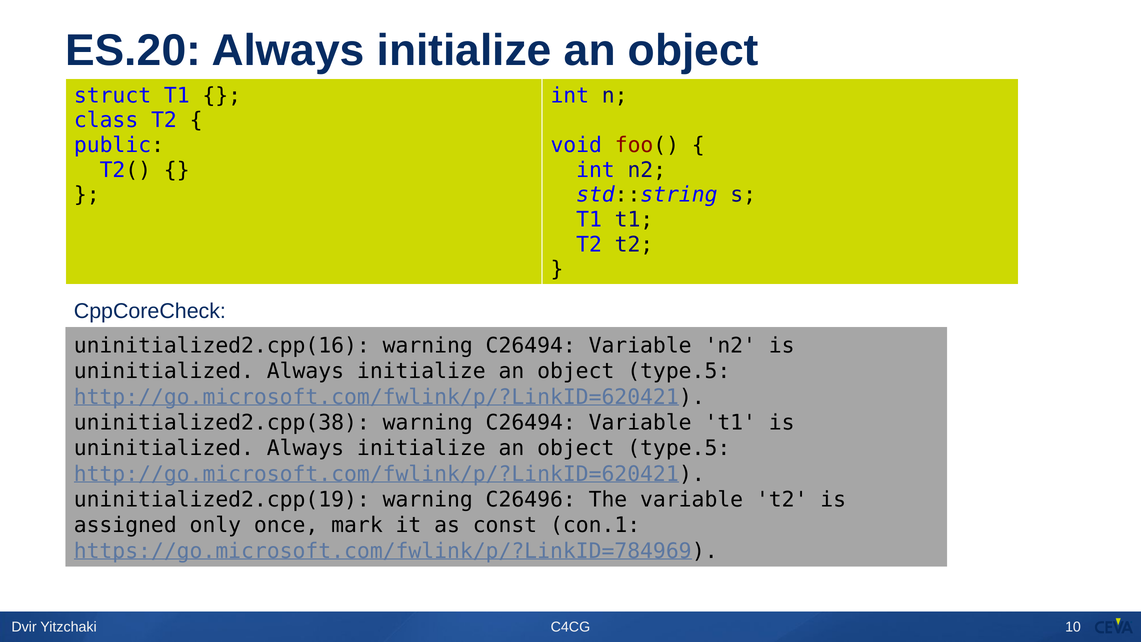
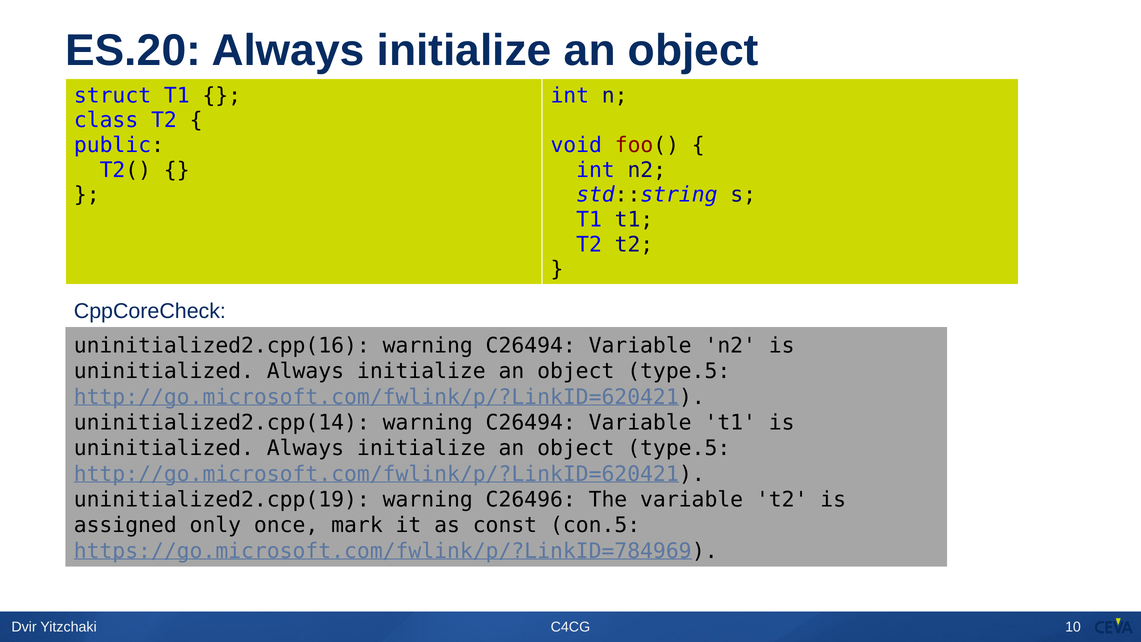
uninitialized2.cpp(38: uninitialized2.cpp(38 -> uninitialized2.cpp(14 (222, 423)
con.1: con.1 -> con.5 (595, 525)
